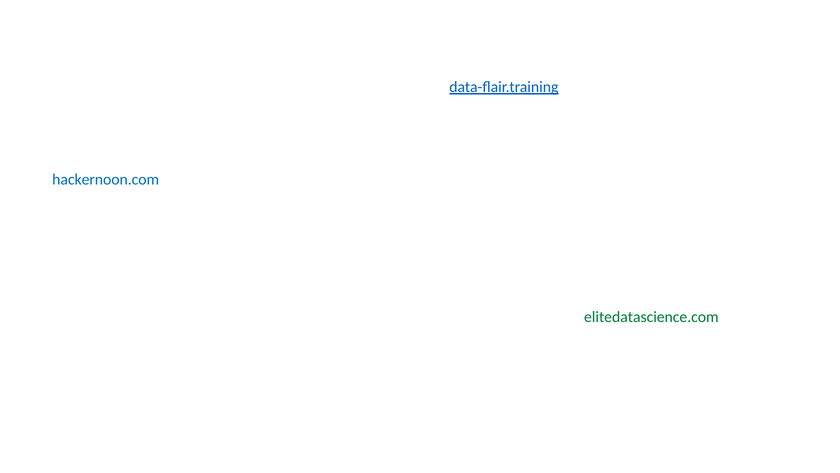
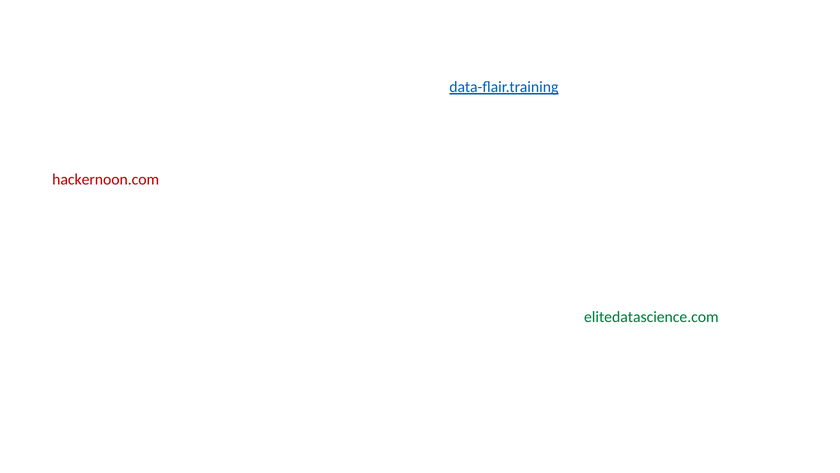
hackernoon.com colour: blue -> red (106, 180)
